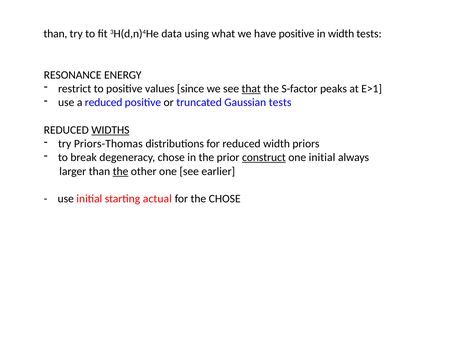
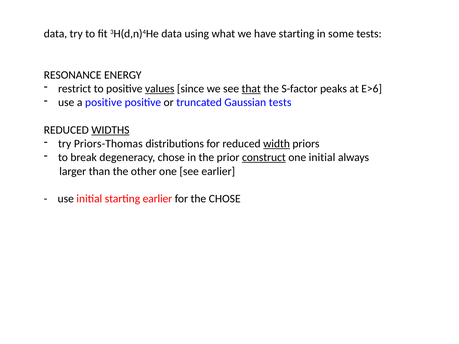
than: than -> data (55, 34)
have positive: positive -> starting (297, 34)
in width: width -> some (341, 34)
values underline: none -> present (160, 89)
E>1: E>1 -> E>6 (372, 89)
a reduced: reduced -> positive (104, 103)
width underline: none -> present (277, 144)
the underline: present -> none (121, 171)
starting actual: actual -> earlier (157, 199)
